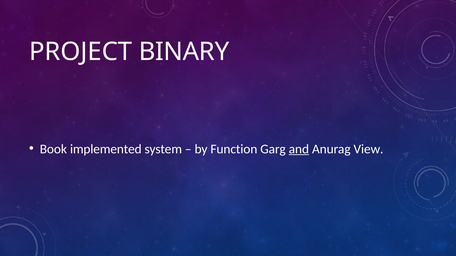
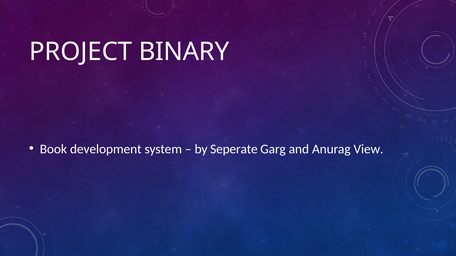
implemented: implemented -> development (106, 149)
Function: Function -> Seperate (234, 149)
and underline: present -> none (299, 149)
